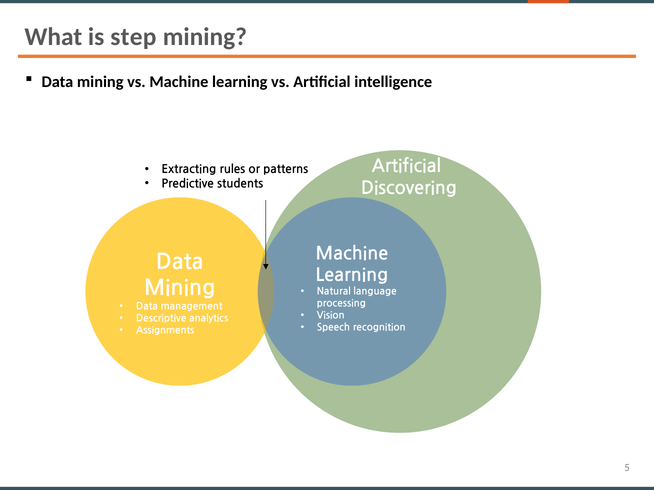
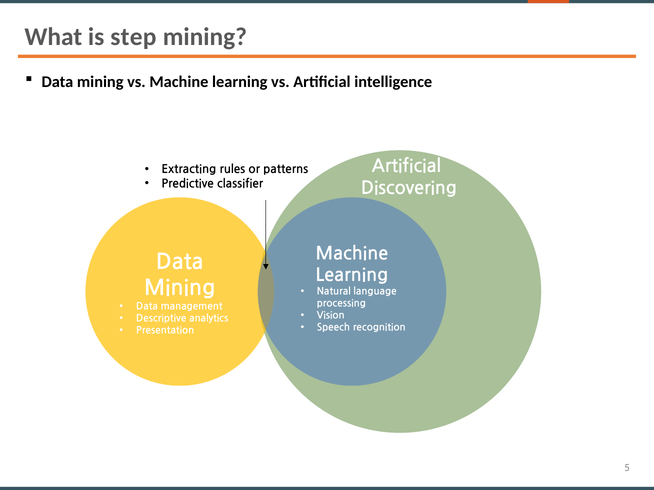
students: students -> classifier (240, 184)
Assignments: Assignments -> Presentation (165, 331)
